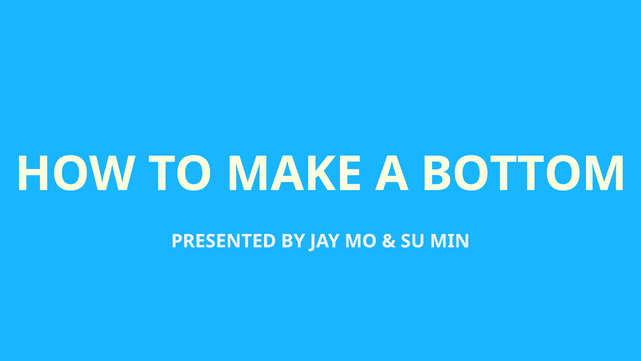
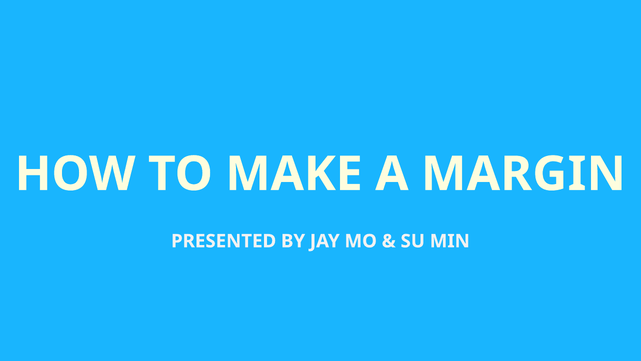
BOTTOM: BOTTOM -> MARGIN (523, 174)
